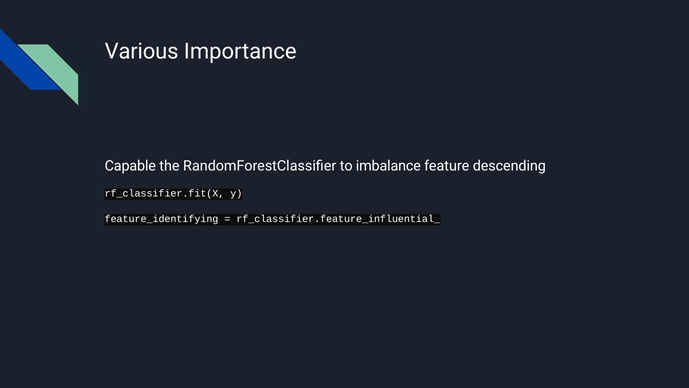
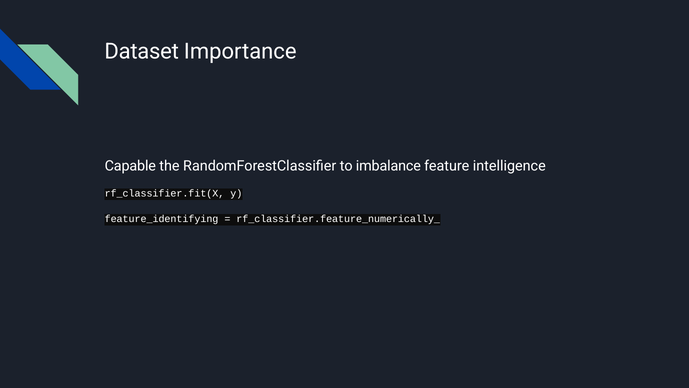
Various: Various -> Dataset (142, 51)
descending: descending -> intelligence (509, 166)
rf_classifier.feature_influential_: rf_classifier.feature_influential_ -> rf_classifier.feature_numerically_ (338, 219)
